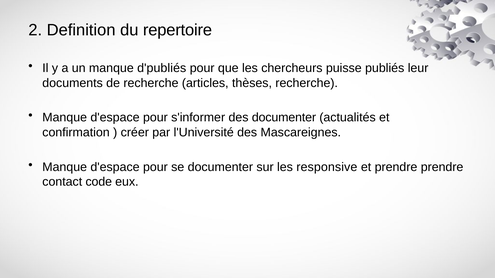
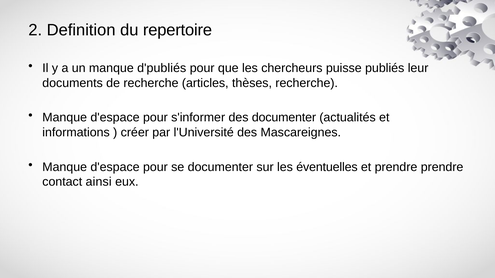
confirmation: confirmation -> informations (76, 133)
responsive: responsive -> éventuelles (327, 167)
code: code -> ainsi (99, 182)
